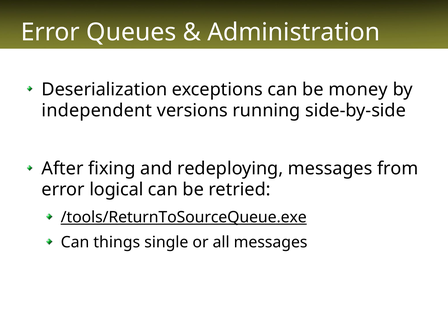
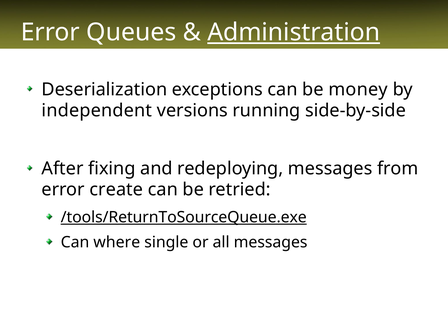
Administration underline: none -> present (294, 32)
logical: logical -> create (116, 190)
things: things -> where (117, 242)
